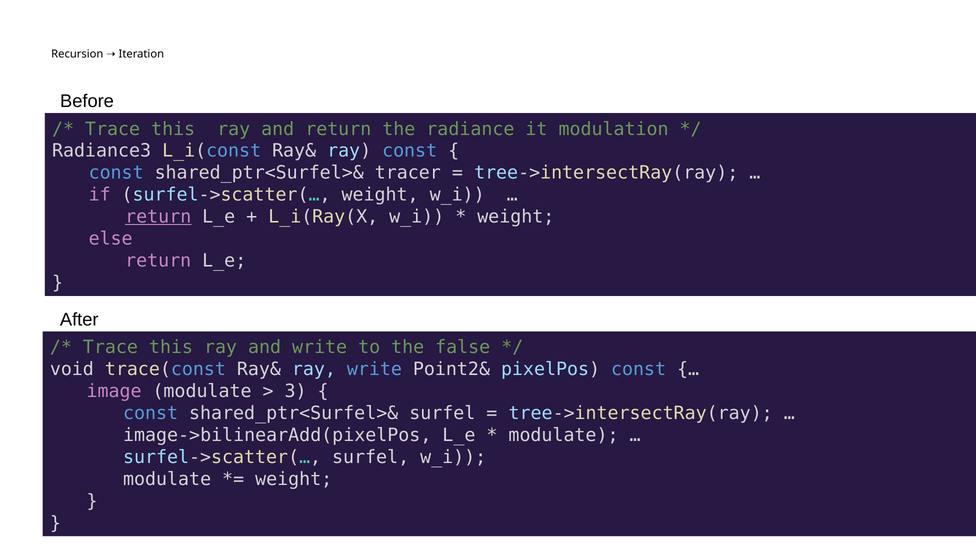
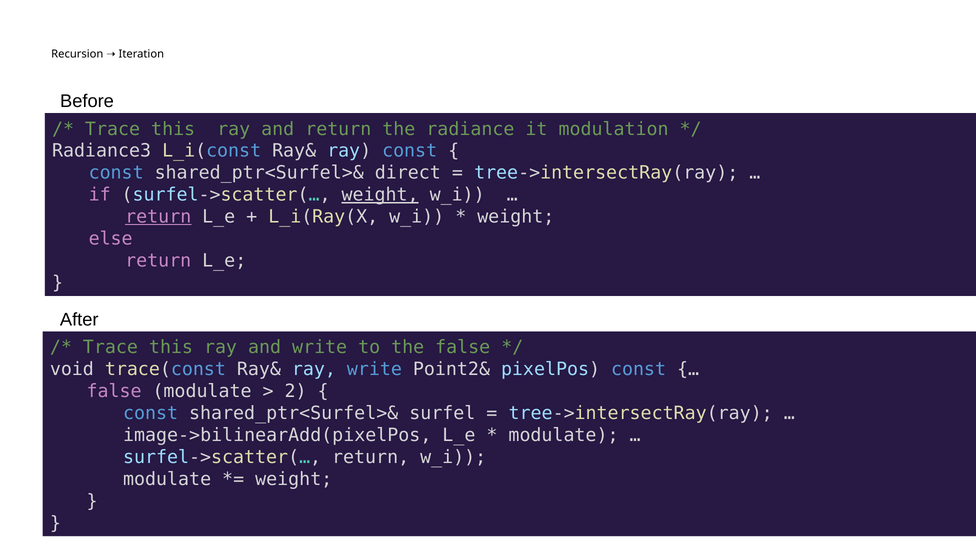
tracer: tracer -> direct (408, 173)
weight underline: none -> present (380, 195)
image: image -> false (114, 391)
3: 3 -> 2 (296, 391)
surfel->scatter(… surfel: surfel -> return (371, 457)
